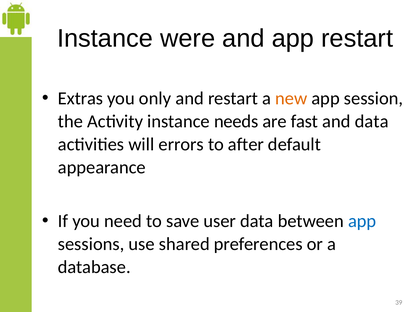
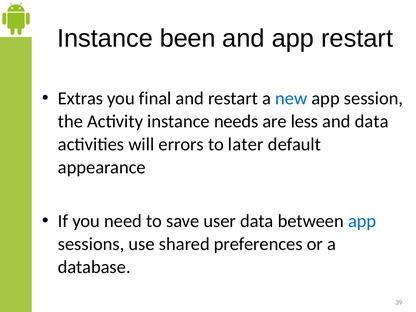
were: were -> been (188, 38)
only: only -> final (155, 98)
new colour: orange -> blue (291, 98)
fast: fast -> less (304, 121)
after: after -> later (246, 144)
